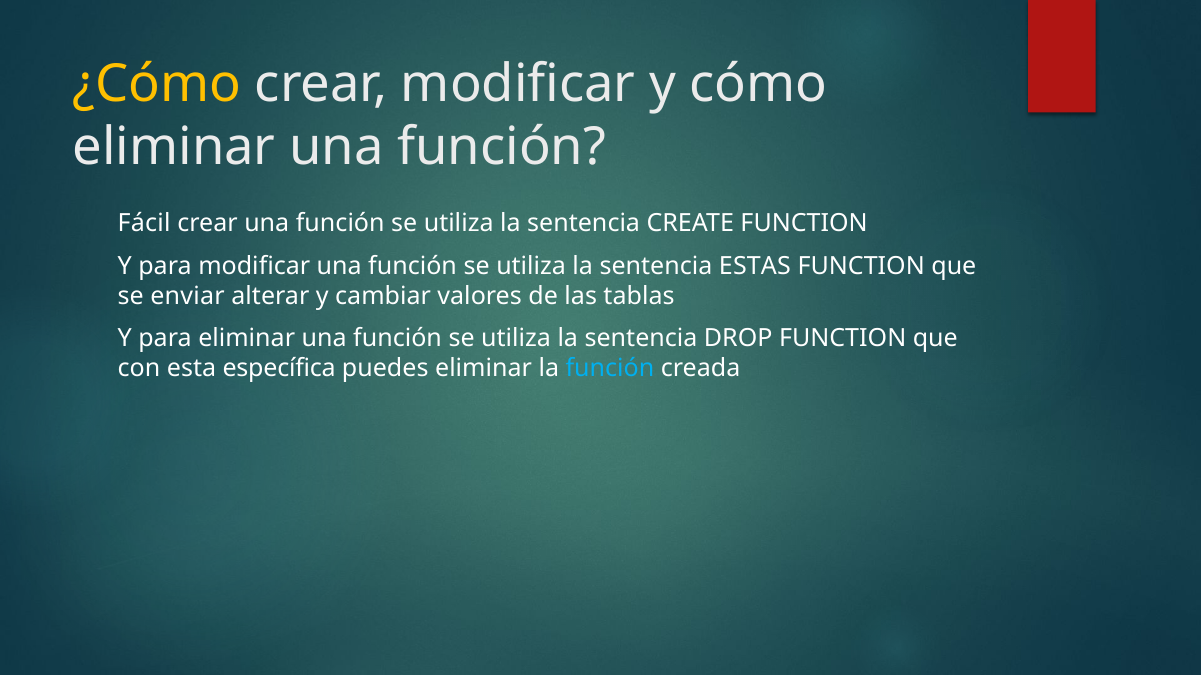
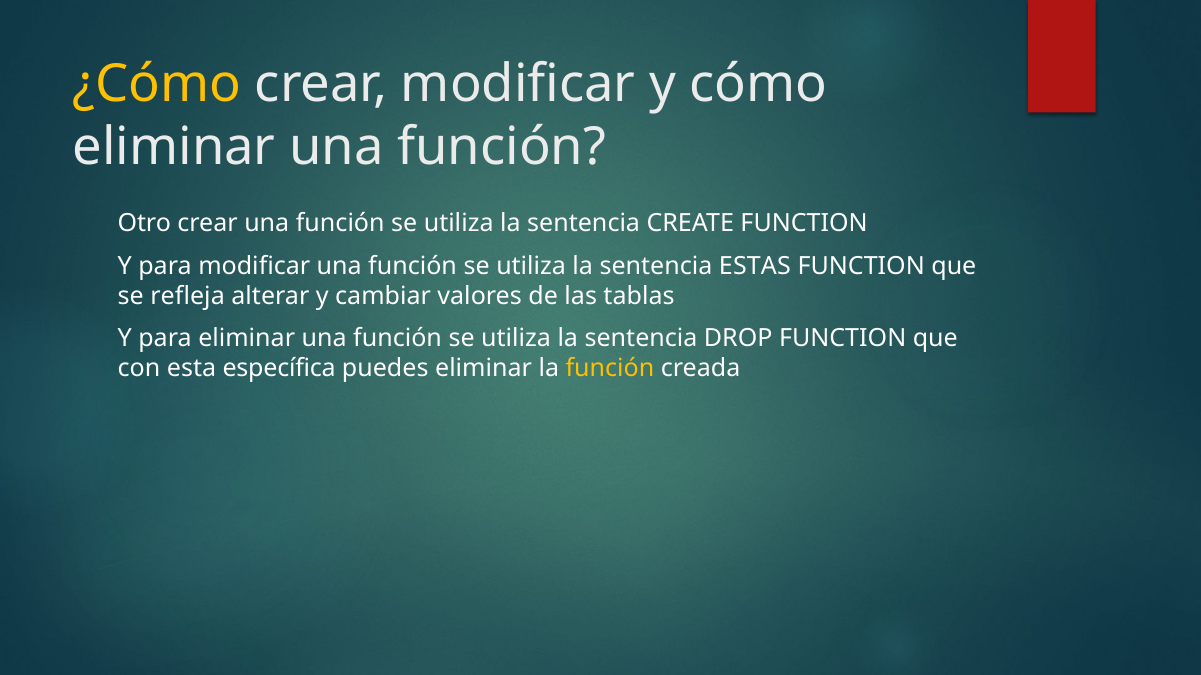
Fácil: Fácil -> Otro (144, 224)
enviar: enviar -> refleja (188, 296)
función colour: light blue -> yellow (610, 369)
